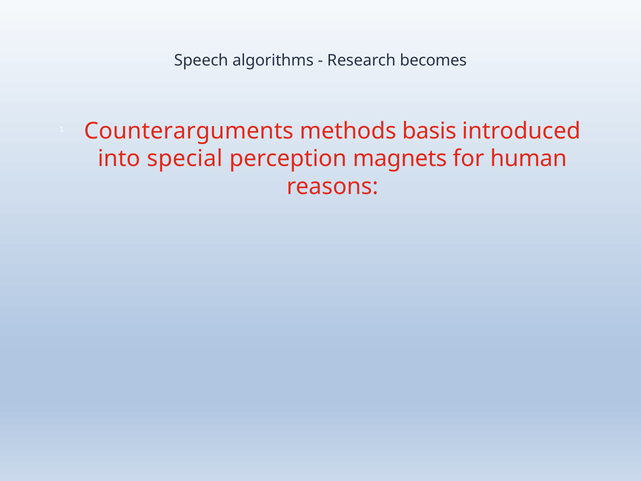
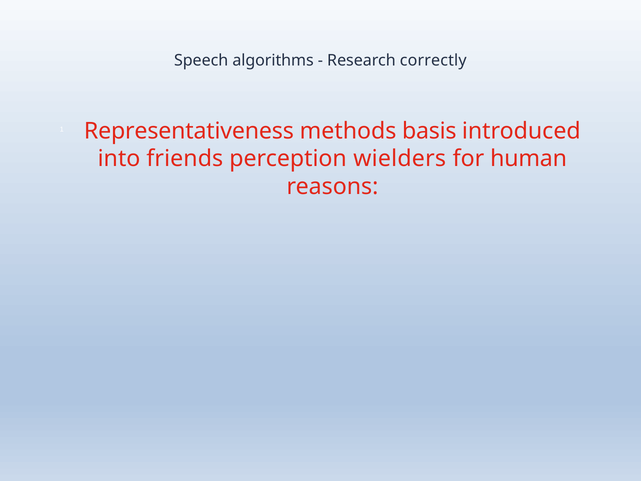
becomes: becomes -> correctly (433, 60)
Counterarguments: Counterarguments -> Representativeness (189, 131)
special: special -> friends (185, 159)
magnets: magnets -> wielders (400, 159)
